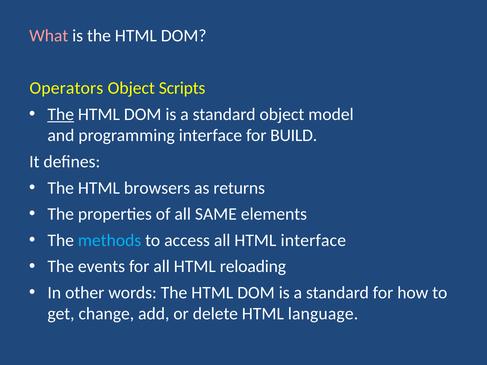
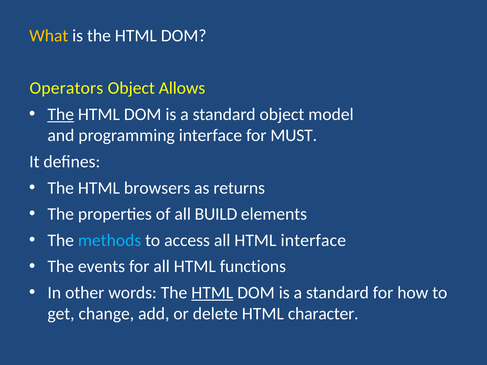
What colour: pink -> yellow (49, 36)
Scripts: Scripts -> Allows (182, 88)
BUILD: BUILD -> MUST (294, 136)
SAME: SAME -> BUILD (216, 214)
reloading: reloading -> functions (253, 267)
HTML underline: none -> present (212, 293)
language: language -> character (323, 314)
